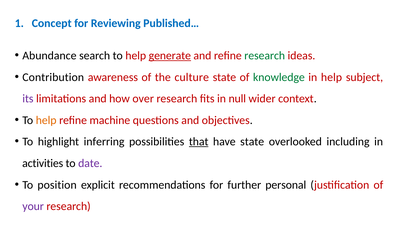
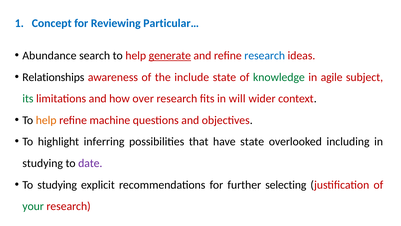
Published…: Published… -> Particular… (171, 23)
research colour: green -> blue (265, 56)
Contribution: Contribution -> Relationships (53, 77)
culture: culture -> include (192, 77)
in help: help -> agile (332, 77)
its colour: purple -> green (28, 99)
null: null -> will (237, 99)
that underline: present -> none (199, 141)
activities: activities -> studying (43, 163)
To position: position -> studying (57, 184)
personal: personal -> selecting (286, 184)
your colour: purple -> green (33, 206)
